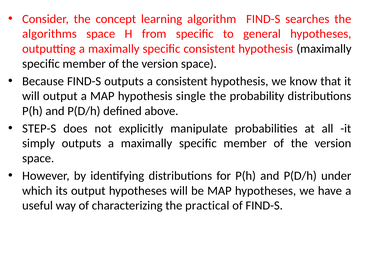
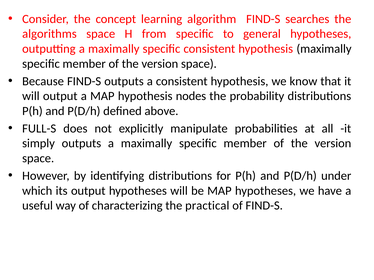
single: single -> nodes (191, 96)
STEP-S: STEP-S -> FULL-S (39, 129)
